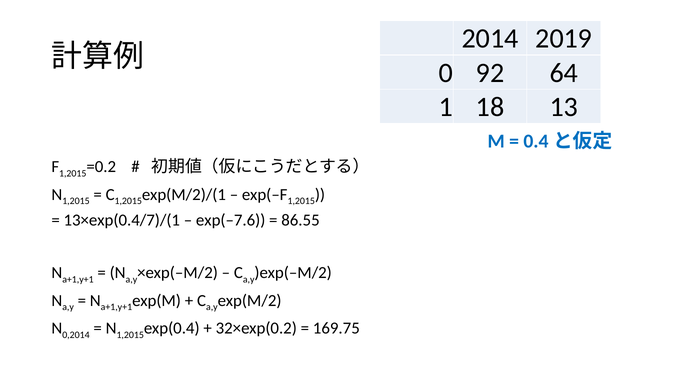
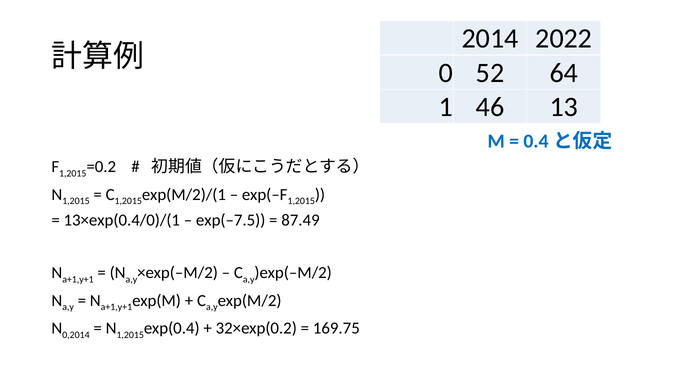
2019: 2019 -> 2022 (564, 39)
92: 92 -> 52 (490, 73)
18: 18 -> 46 (490, 107)
13×exp(0.4/7)/(1: 13×exp(0.4/7)/(1 -> 13×exp(0.4/0)/(1 (122, 220)
exp(–7.6: exp(–7.6 -> exp(–7.5 (231, 220)
86.55: 86.55 -> 87.49 (300, 220)
